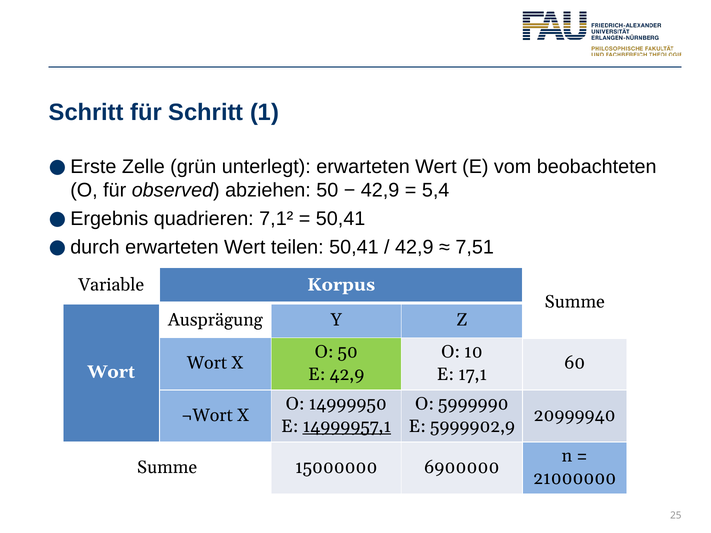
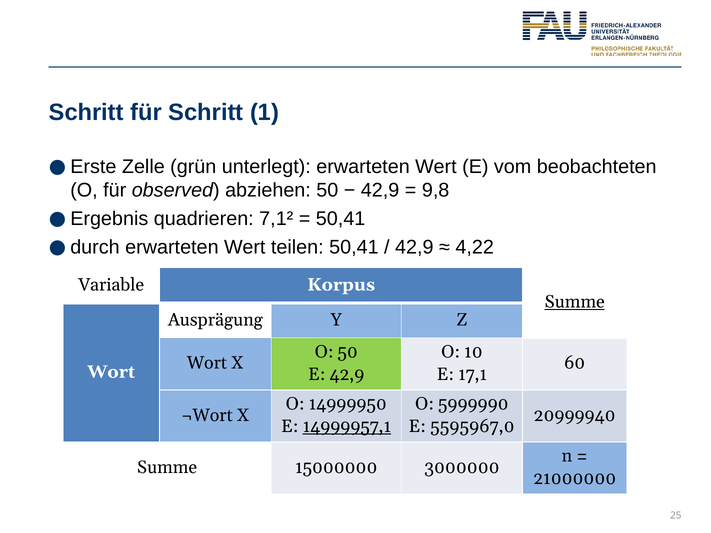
5,4: 5,4 -> 9,8 (436, 190)
7,51: 7,51 -> 4,22 (475, 247)
Summe underline: none -> present (575, 302)
5999902,9: 5999902,9 -> 5595967,0 (472, 427)
6900000: 6900000 -> 3000000 (462, 468)
